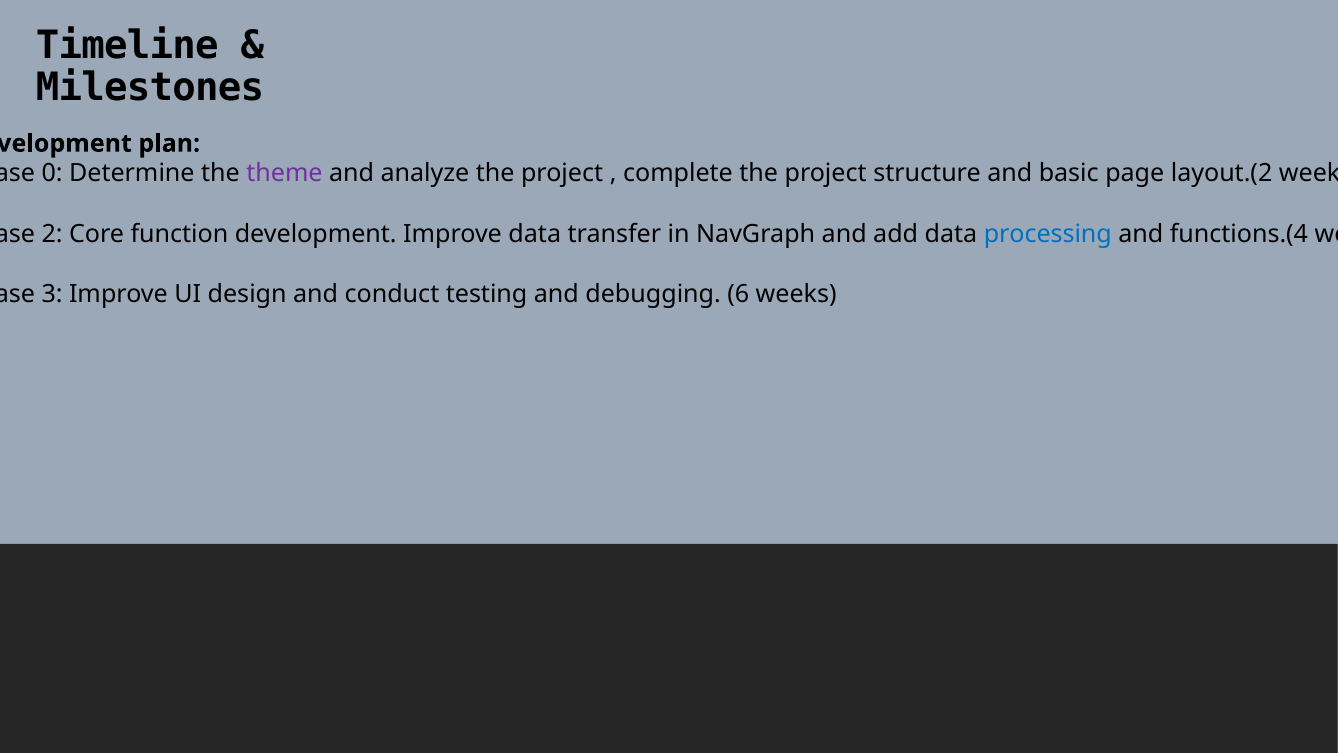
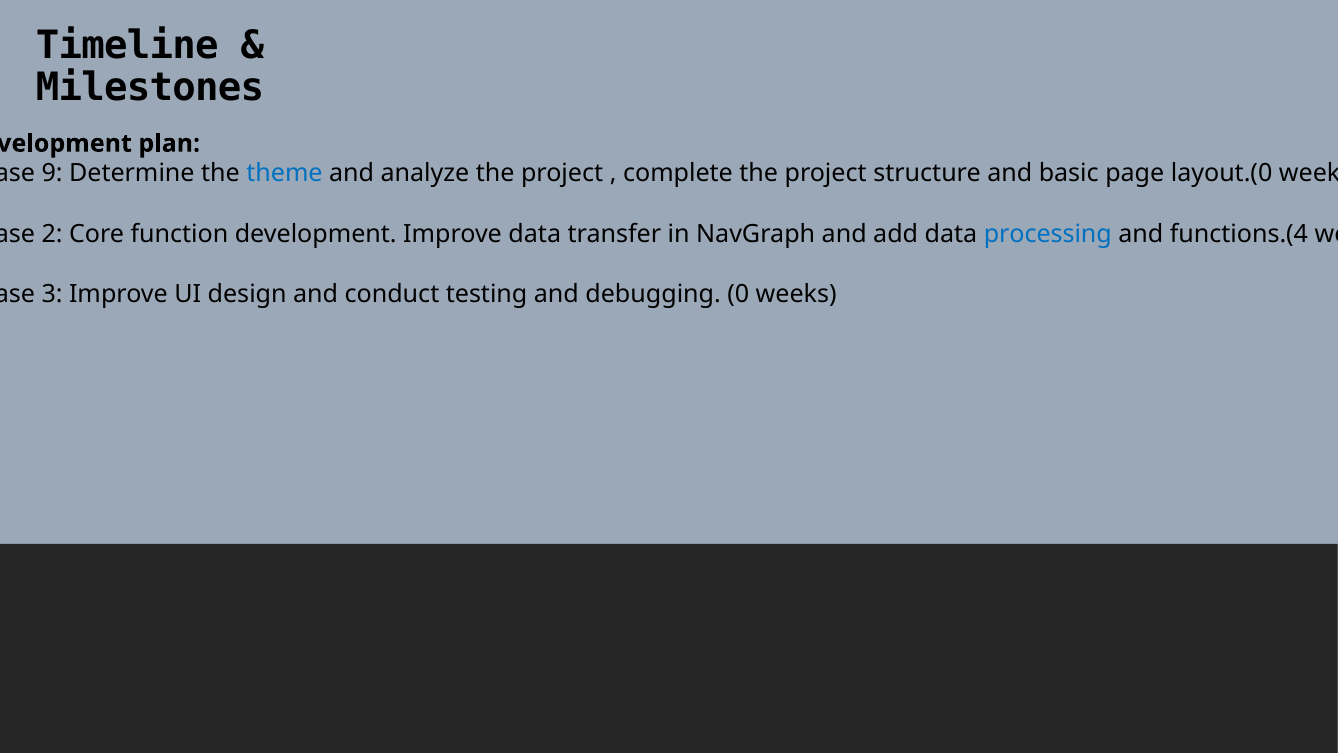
0: 0 -> 9 (52, 173)
theme colour: purple -> blue (284, 173)
layout.(2: layout.(2 -> layout.(0 (1222, 173)
6: 6 -> 0 (738, 294)
